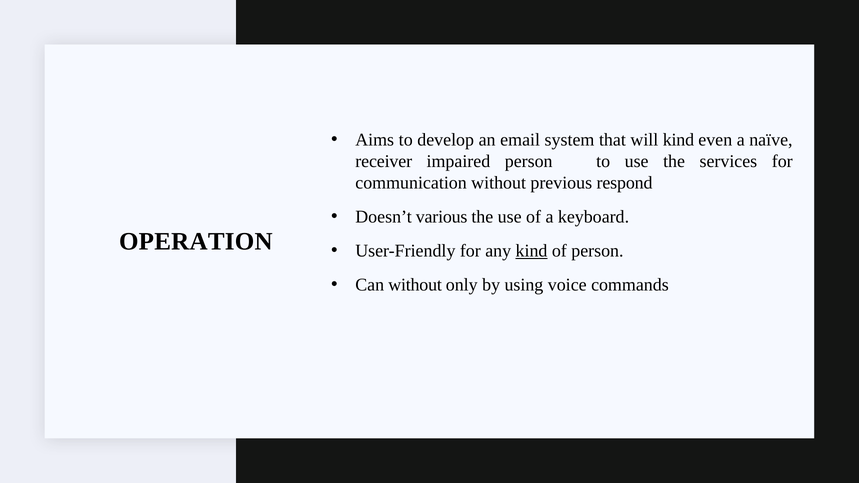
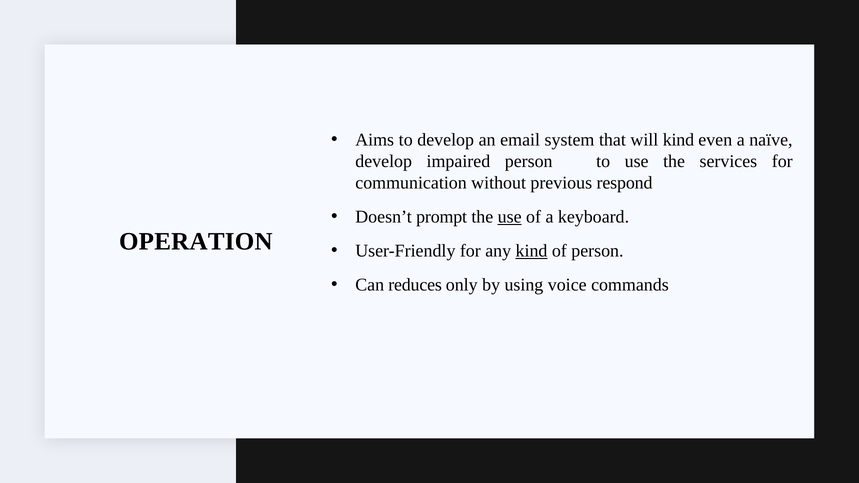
receiver: receiver -> develop (384, 161)
various: various -> prompt (442, 217)
use underline: none -> present (510, 217)
Can without: without -> reduces (415, 285)
